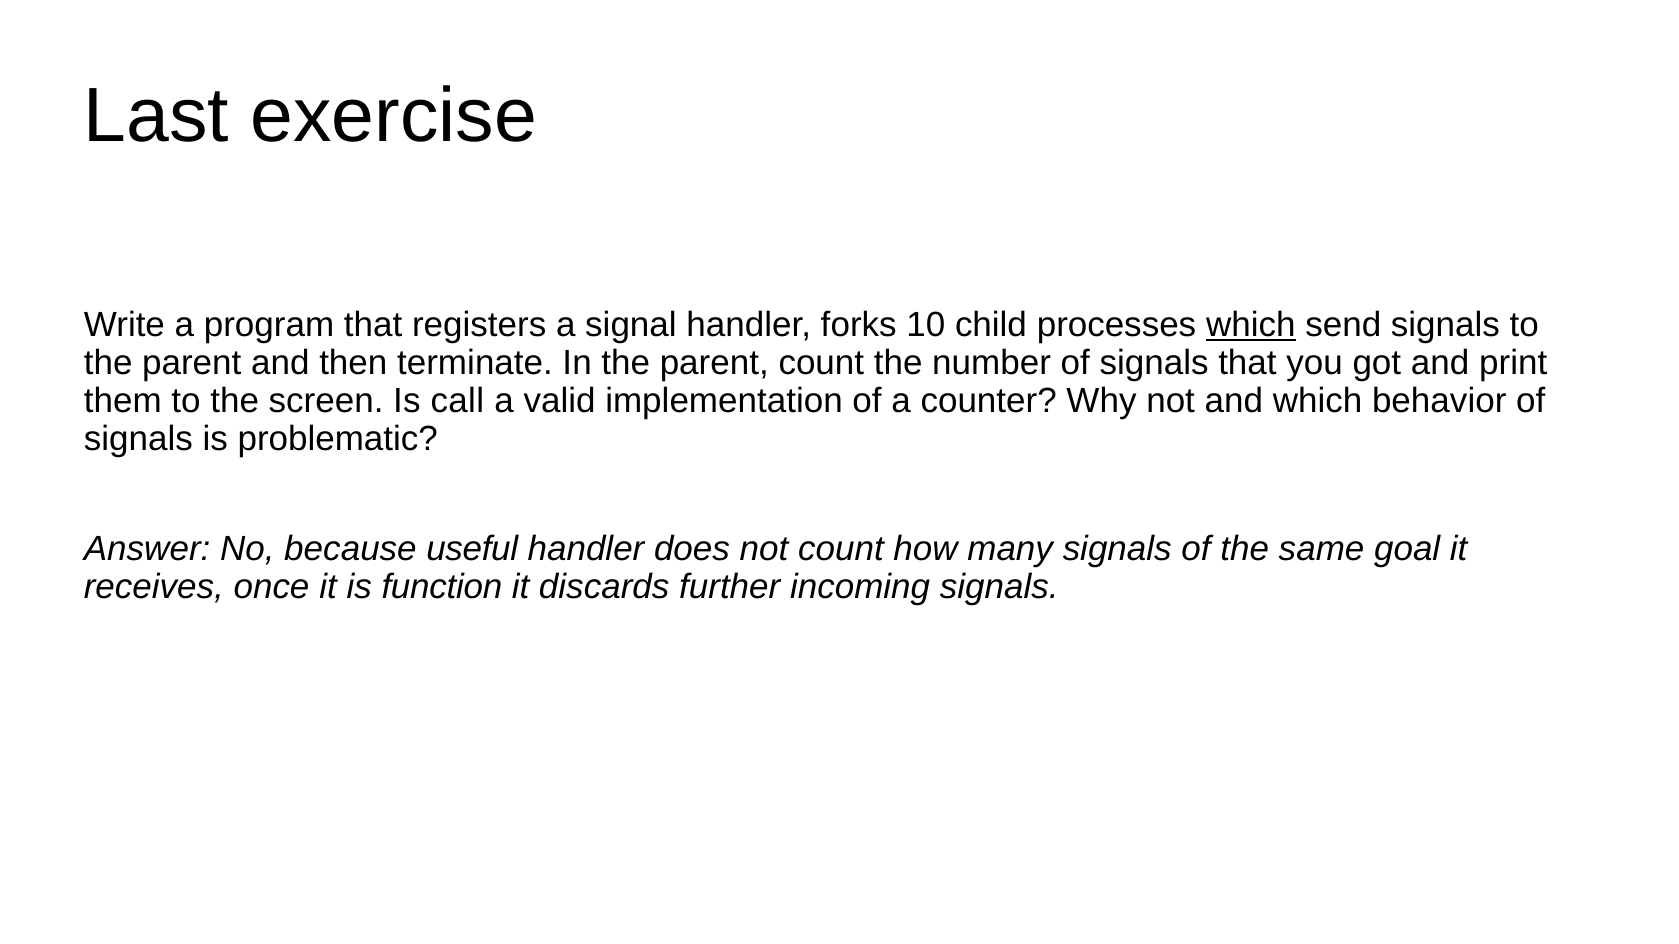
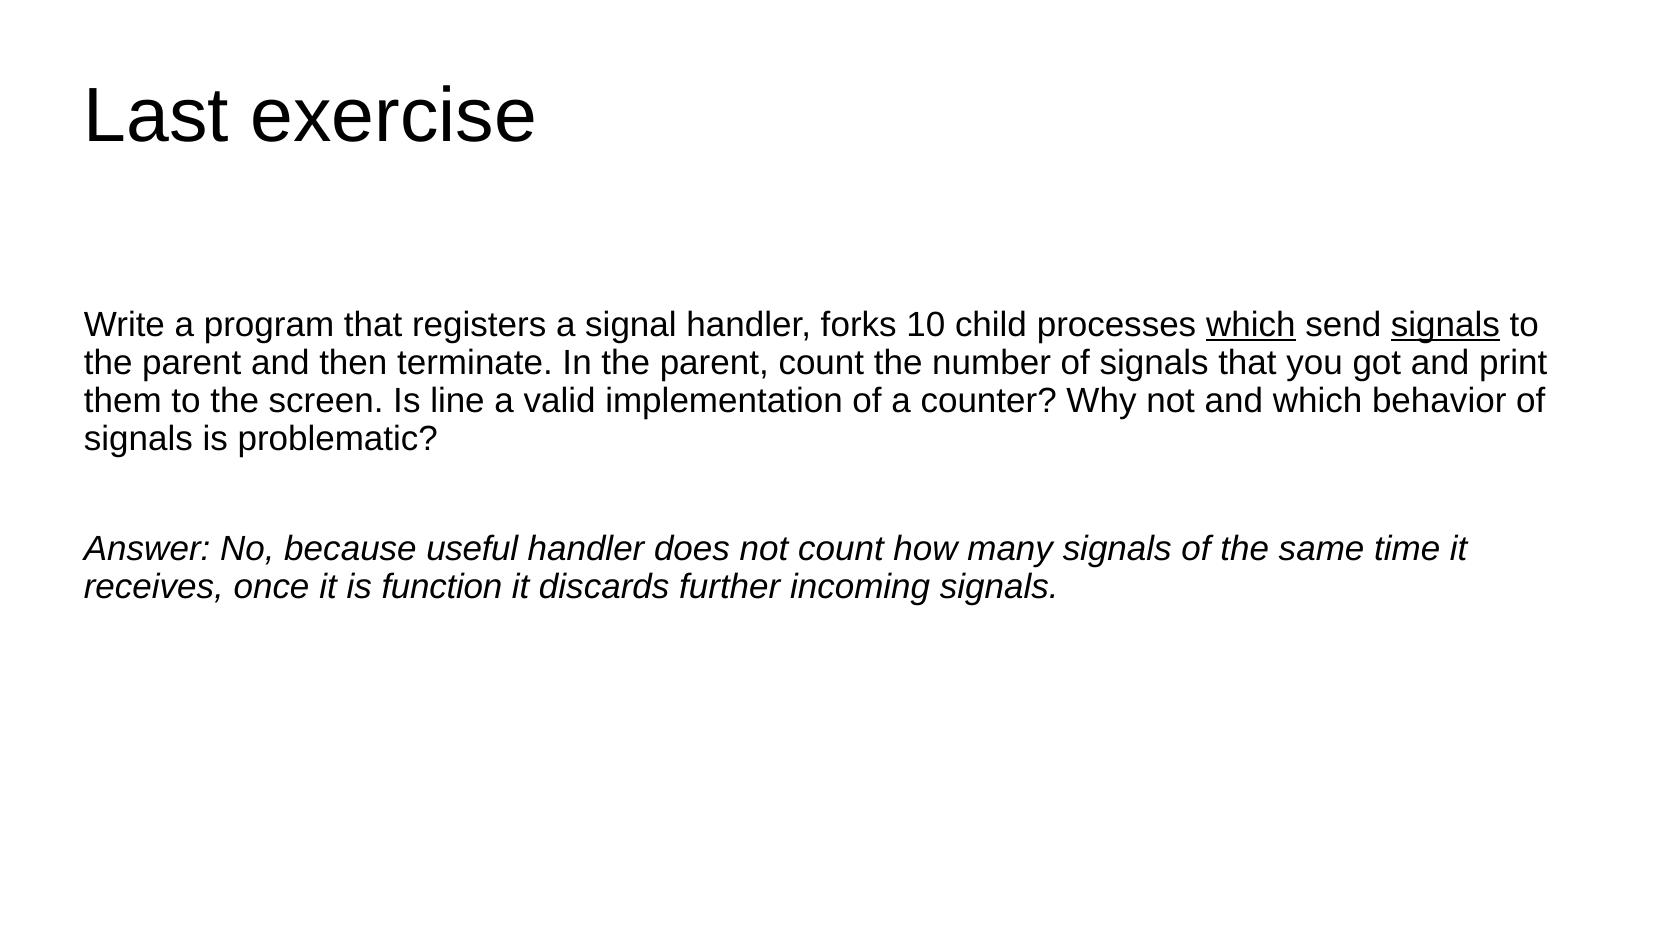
signals underline: none -> present (1445, 325)
call: call -> line (457, 401)
goal: goal -> time (1407, 549)
